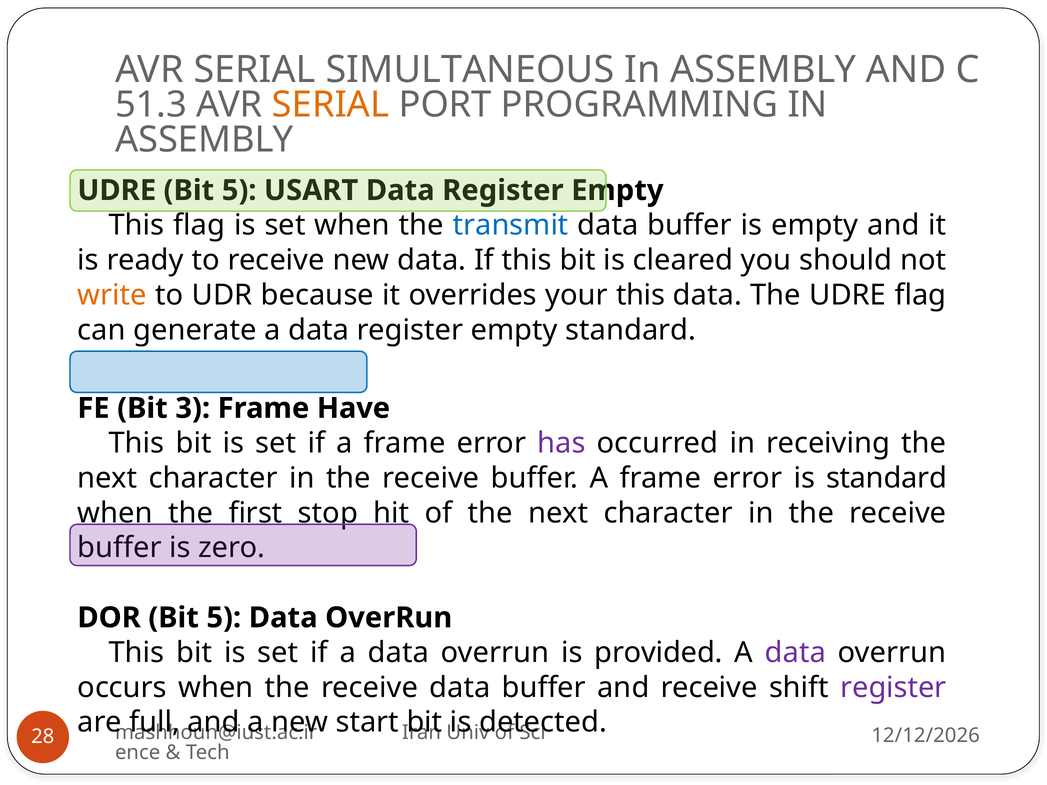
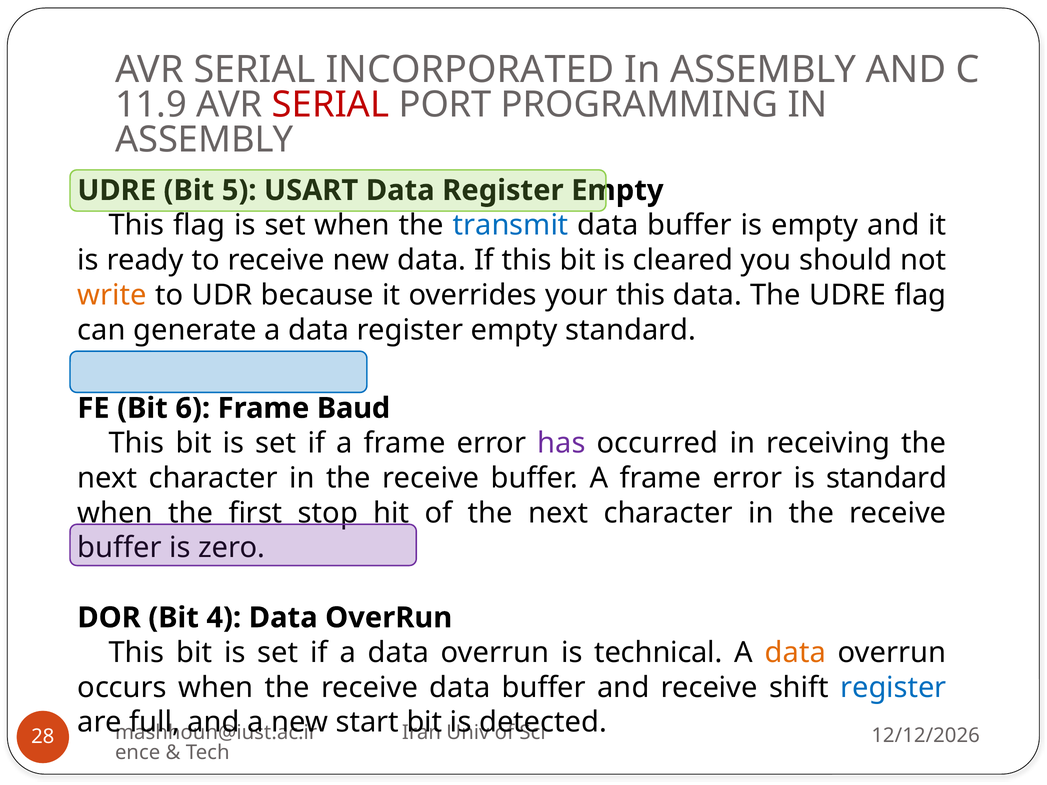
SIMULTANEOUS: SIMULTANEOUS -> INCORPORATED (470, 70)
51.3: 51.3 -> 11.9 (151, 105)
SERIAL colour: orange -> red (331, 105)
3: 3 -> 6 (193, 408)
Have: Have -> Baud (354, 408)
DOR Bit 5: 5 -> 4 (224, 618)
provided: provided -> technical (659, 653)
data colour: purple -> orange (795, 653)
register colour: purple -> blue (893, 688)
